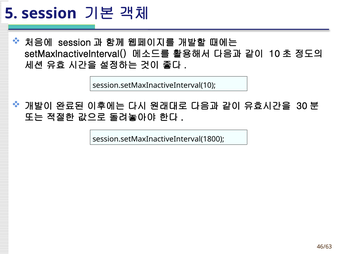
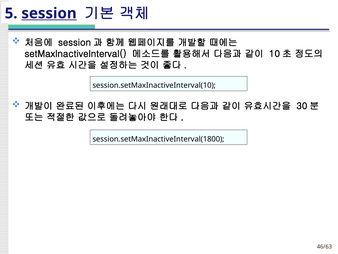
session underline: none -> present (49, 13)
